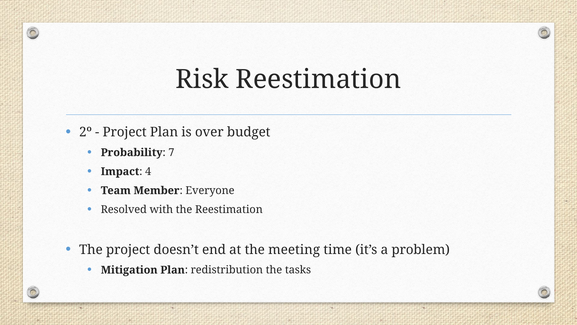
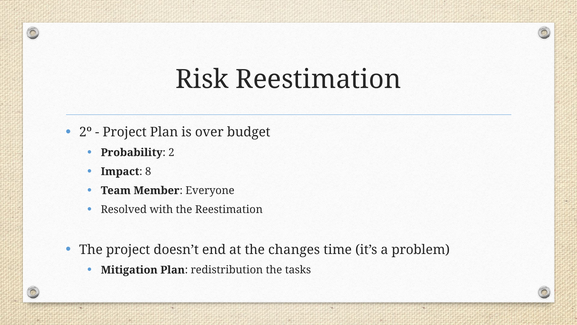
7: 7 -> 2 (171, 152)
4: 4 -> 8 (148, 171)
meeting: meeting -> changes (294, 249)
